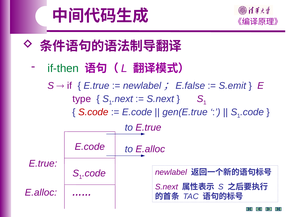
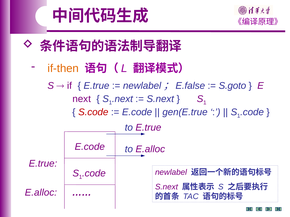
if-then colour: green -> orange (63, 69)
S.emit: S.emit -> S.goto (232, 86)
type: type -> next (82, 99)
